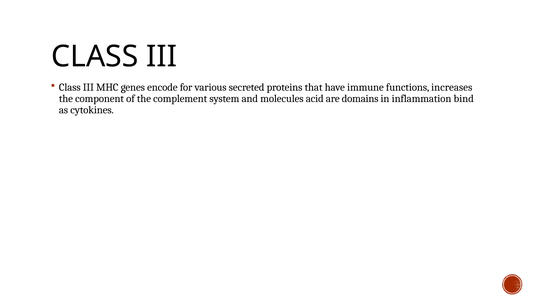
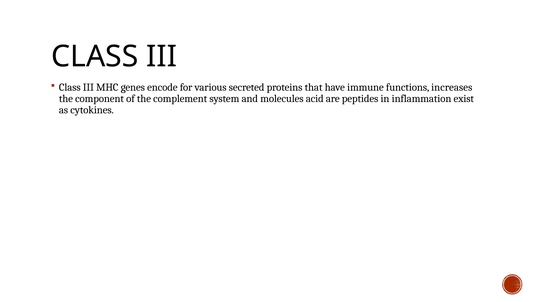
domains: domains -> peptides (360, 99)
bind: bind -> exist (464, 99)
